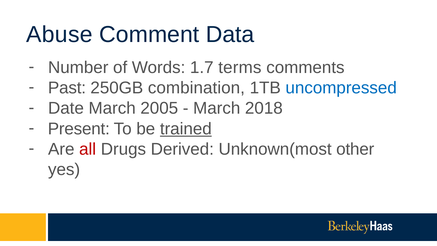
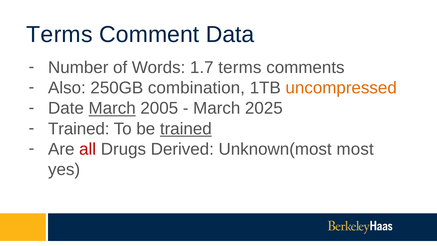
Abuse: Abuse -> Terms (59, 35)
Past: Past -> Also (67, 88)
uncompressed colour: blue -> orange (341, 88)
March underline: none -> present (112, 108)
2018: 2018 -> 2025 (264, 108)
Present: Present -> Trained (79, 129)
other: other -> most (355, 149)
